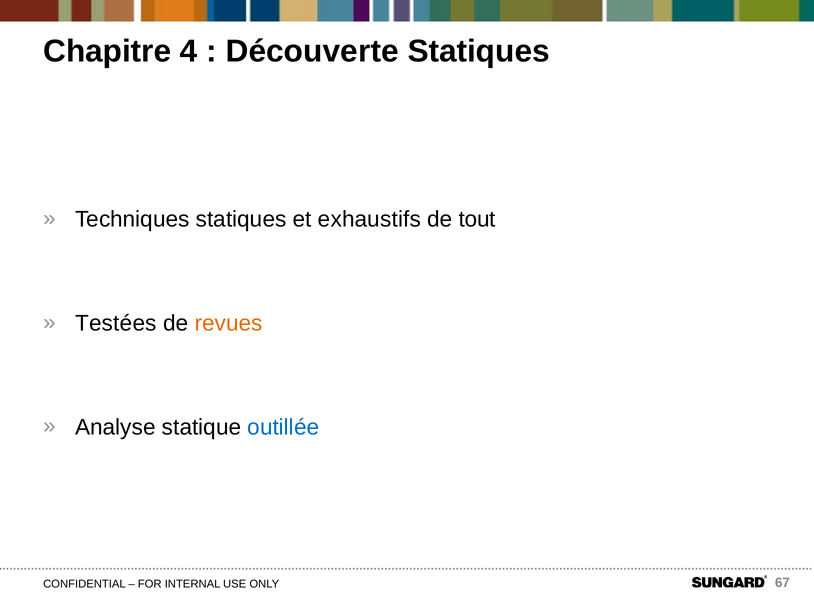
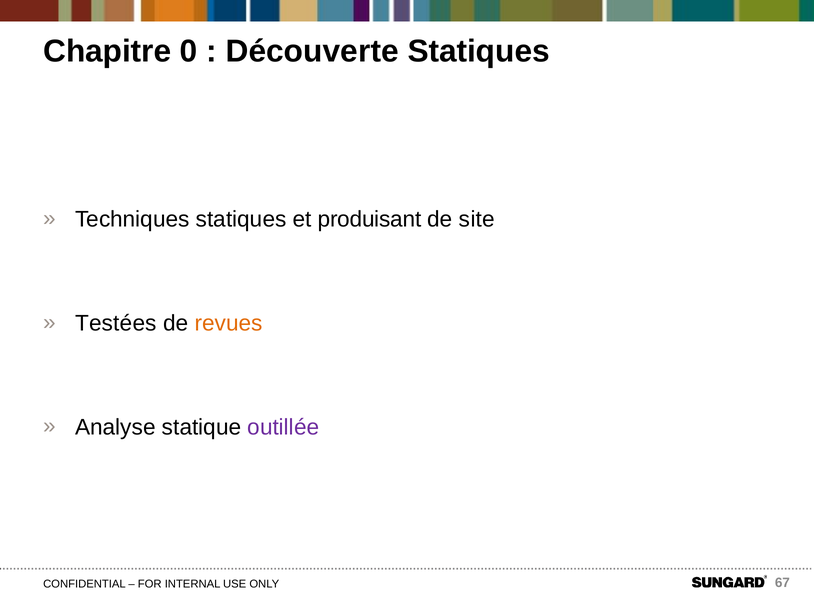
4: 4 -> 0 (189, 52)
exhaustifs: exhaustifs -> produisant (370, 220)
tout: tout -> site (477, 220)
outillée colour: blue -> purple (283, 428)
